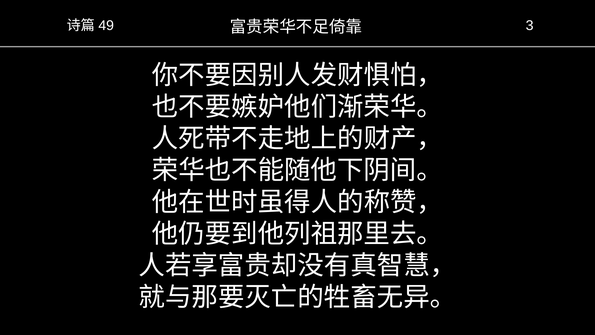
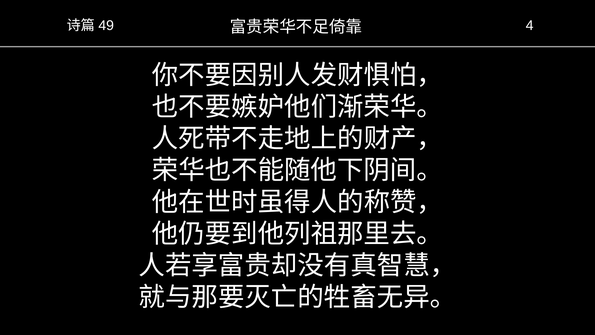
3: 3 -> 4 (530, 25)
